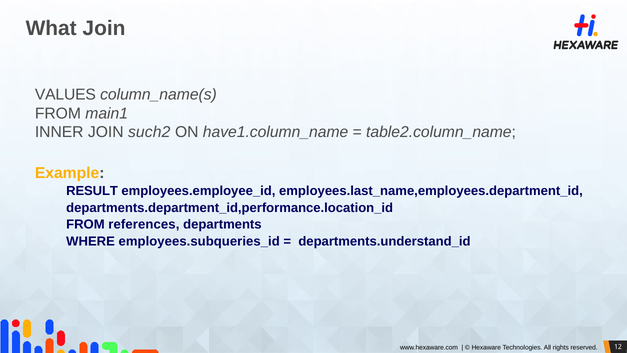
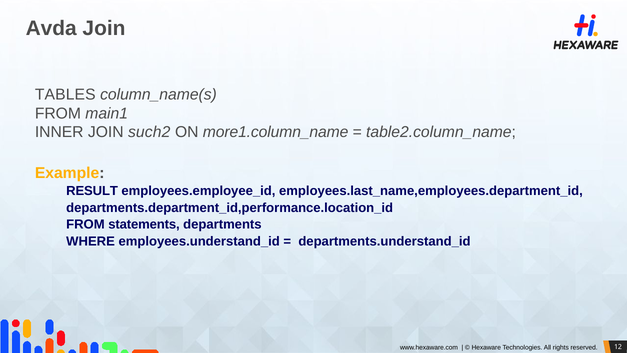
What: What -> Avda (51, 28)
VALUES: VALUES -> TABLES (65, 94)
have1.column_name: have1.column_name -> more1.column_name (276, 132)
references: references -> statements (144, 224)
employees.subqueries_id: employees.subqueries_id -> employees.understand_id (199, 241)
